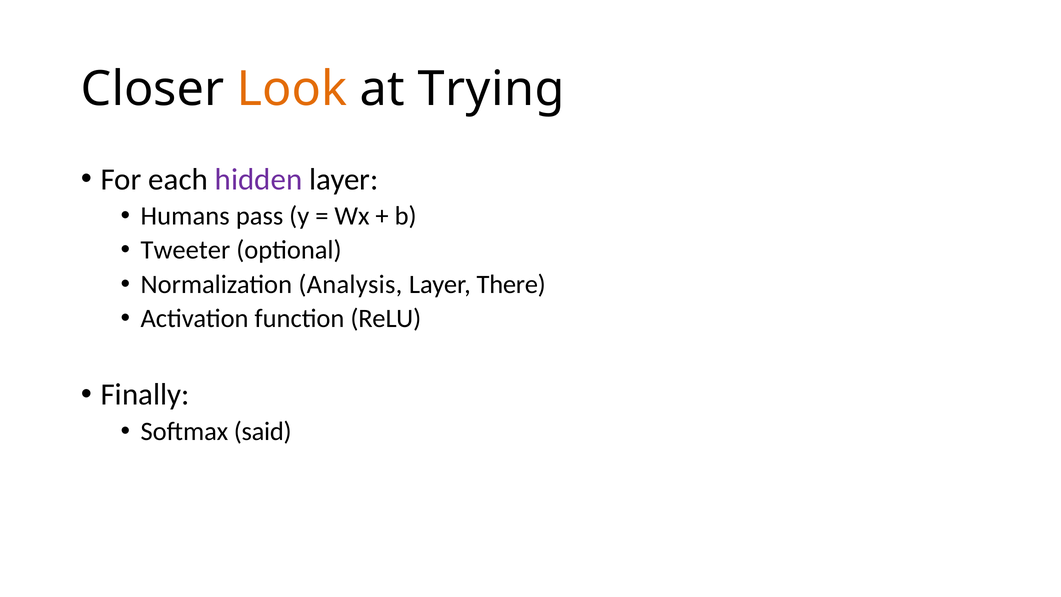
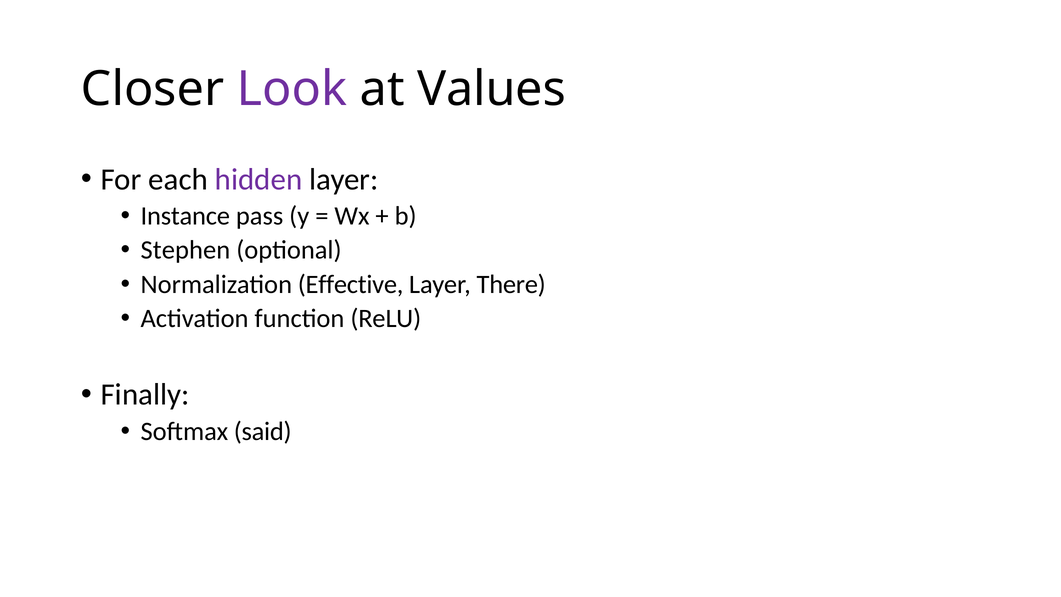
Look colour: orange -> purple (292, 89)
Trying: Trying -> Values (492, 89)
Humans: Humans -> Instance (185, 216)
Tweeter: Tweeter -> Stephen (185, 250)
Analysis: Analysis -> Effective (351, 284)
